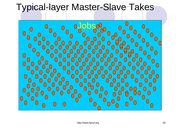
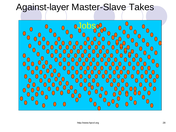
Typical-layer: Typical-layer -> Against-layer (43, 7)
